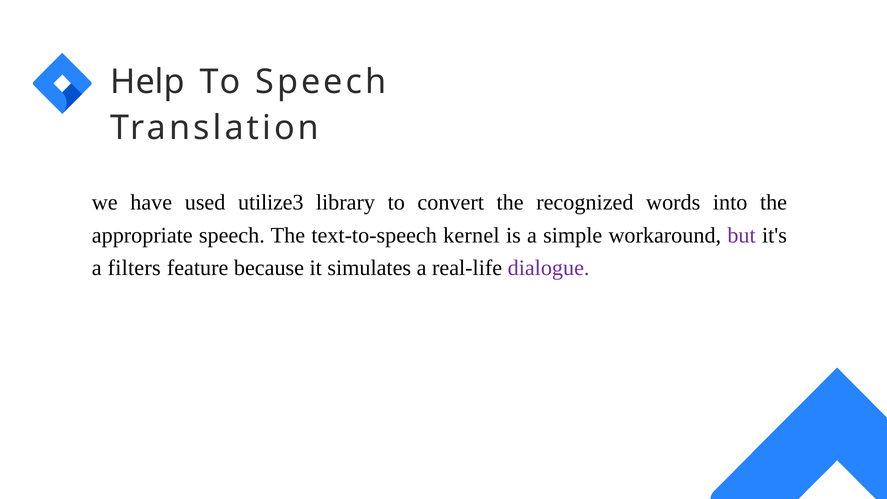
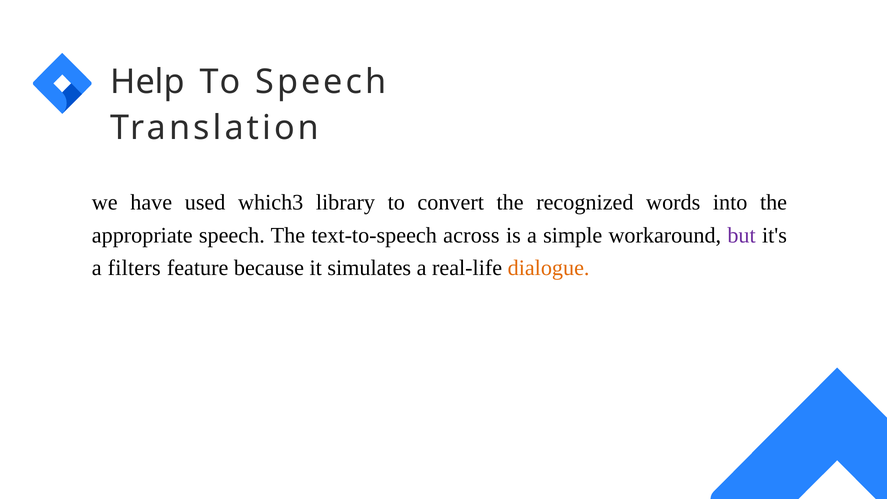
utilize3: utilize3 -> which3 (271, 202)
kernel: kernel -> across (471, 235)
dialogue colour: purple -> orange (549, 268)
